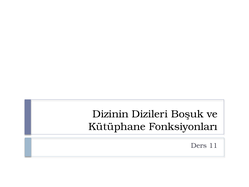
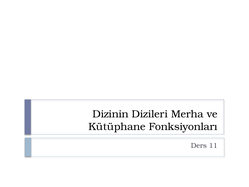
Boşuk: Boşuk -> Merha (187, 114)
